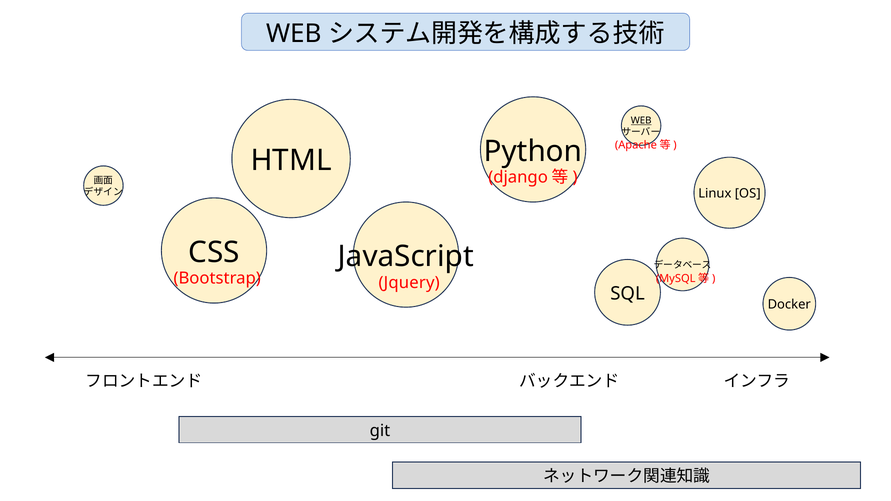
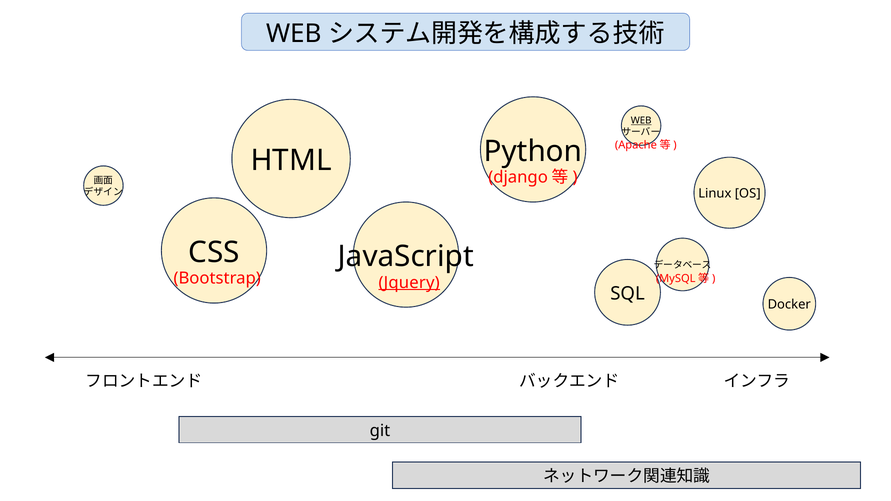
Jquery underline: none -> present (409, 283)
